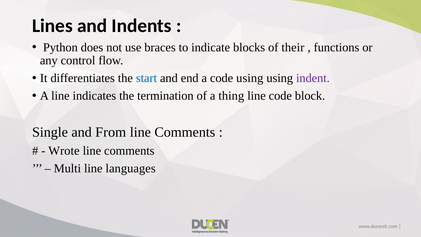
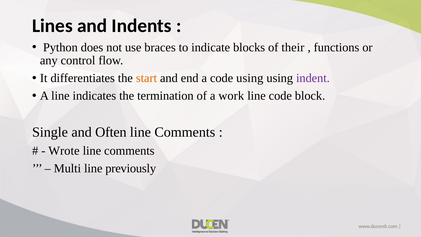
start colour: blue -> orange (146, 78)
thing: thing -> work (231, 96)
From: From -> Often (111, 132)
languages: languages -> previously (131, 168)
